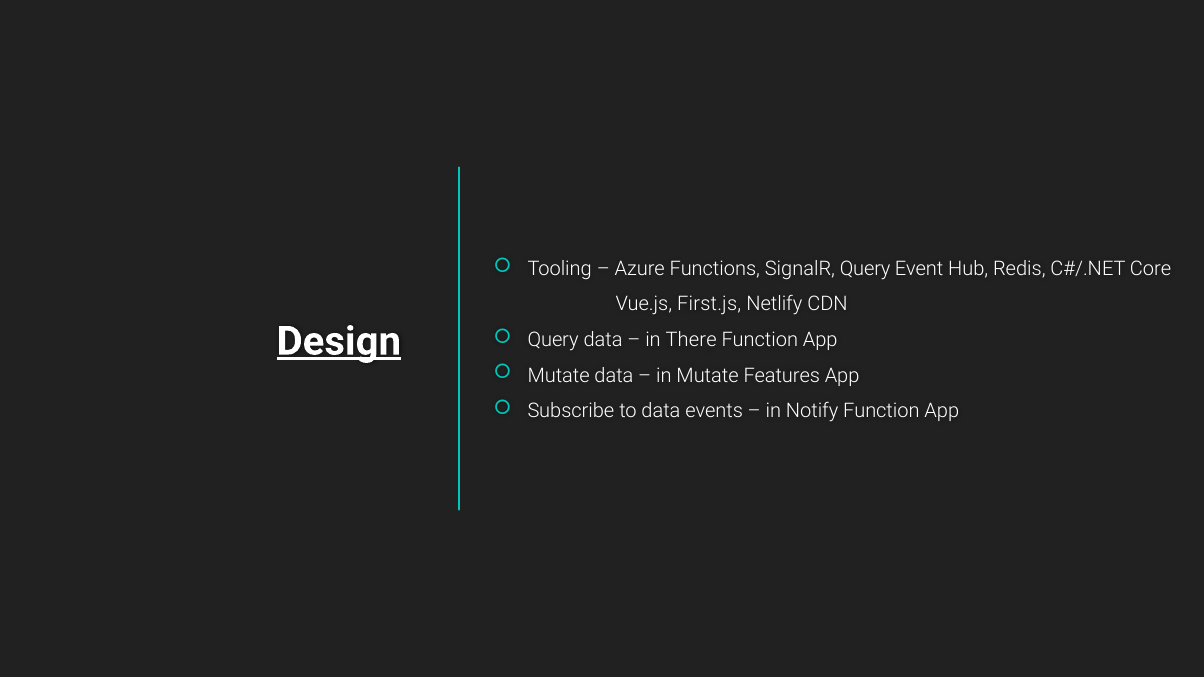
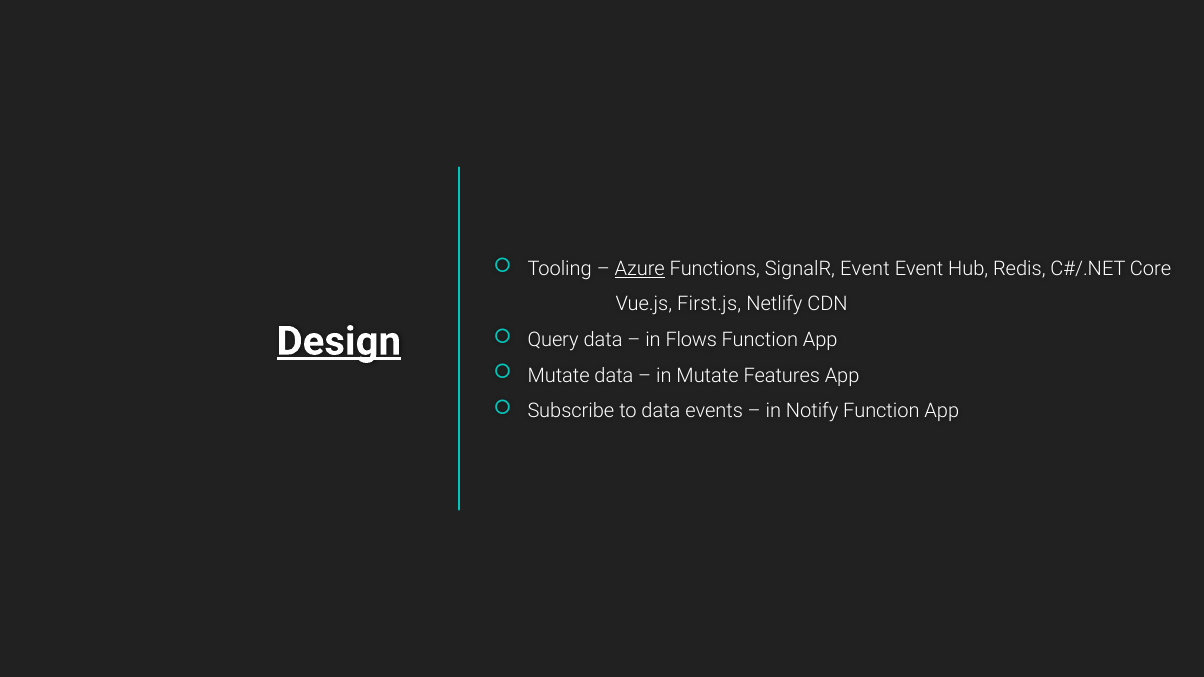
Azure underline: none -> present (640, 269)
SignalR Query: Query -> Event (865, 269)
There: There -> Flows (691, 340)
